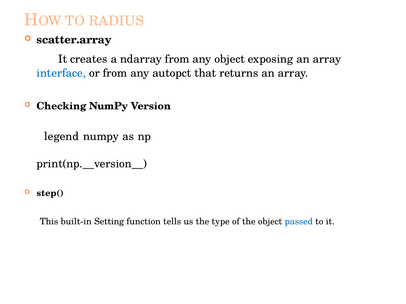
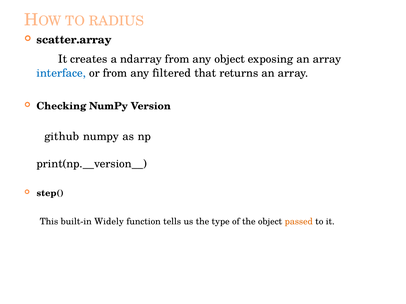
autopct: autopct -> filtered (172, 73)
legend: legend -> github (62, 137)
Setting: Setting -> Widely (109, 222)
passed colour: blue -> orange (299, 222)
